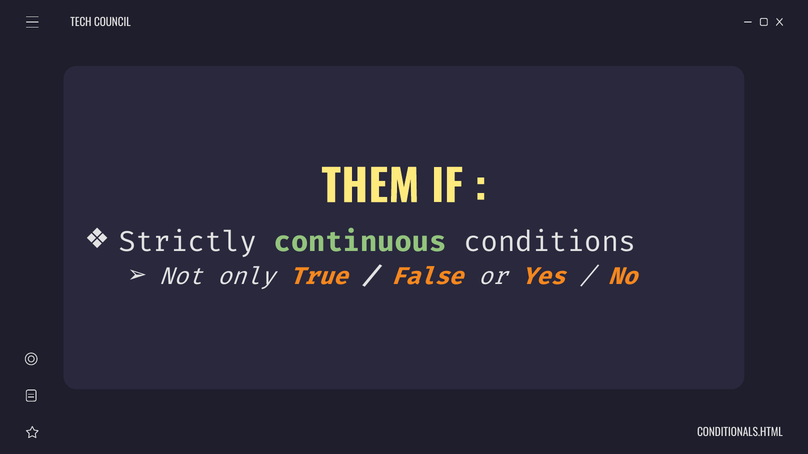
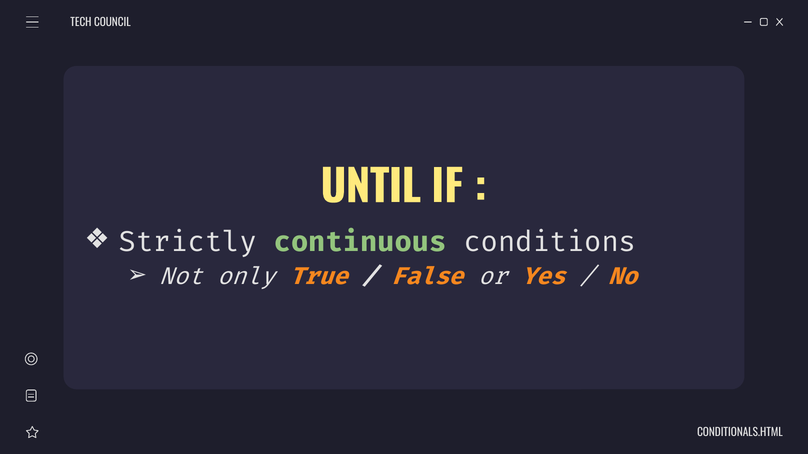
THEM: THEM -> UNTIL (371, 188)
